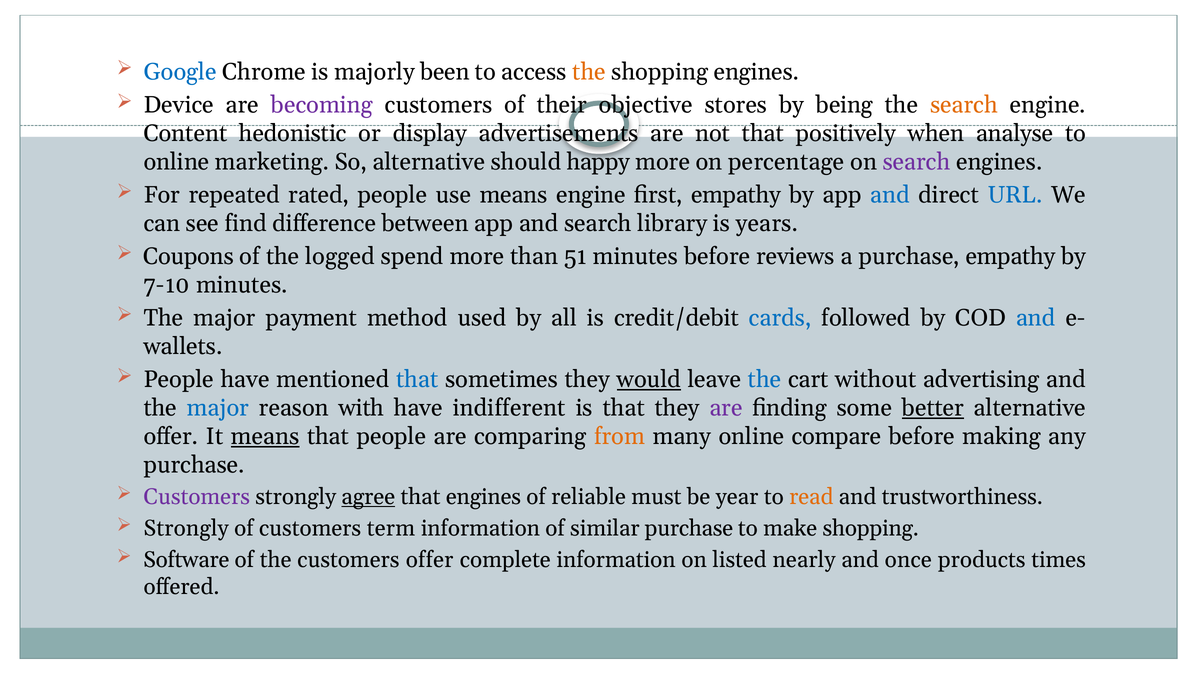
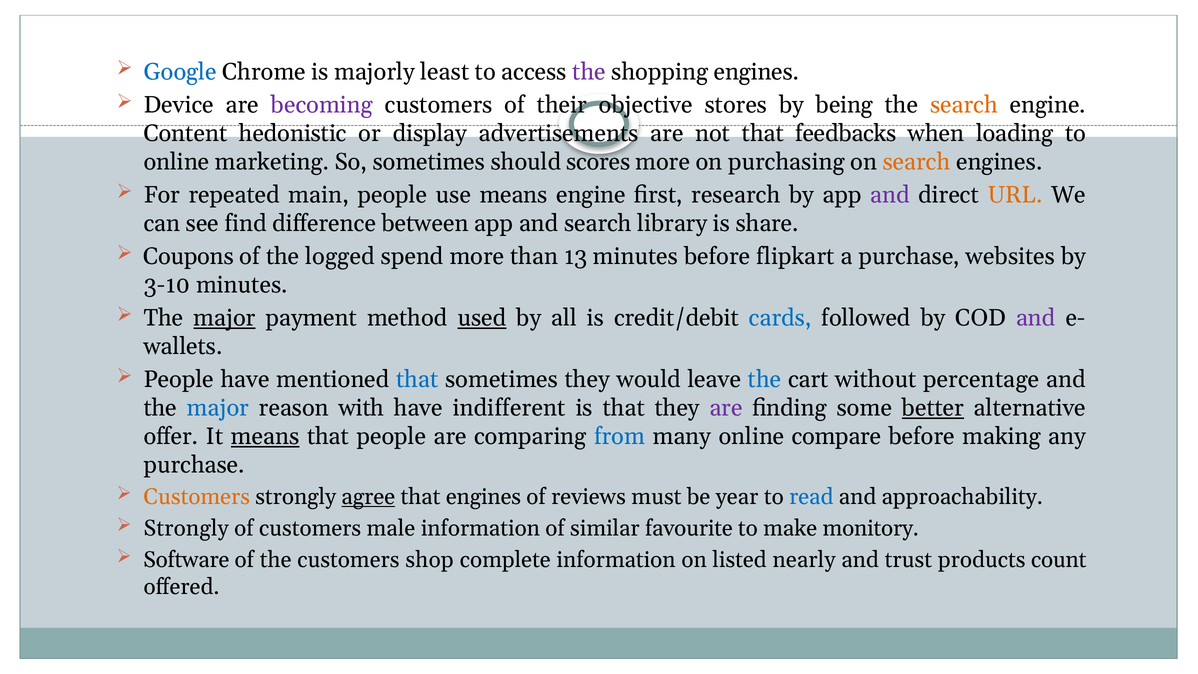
been: been -> least (445, 72)
the colour: orange -> purple (589, 72)
positively: positively -> feedbacks (846, 133)
analyse: analyse -> loading (1015, 133)
So alternative: alternative -> sometimes (429, 162)
happy: happy -> scores (598, 162)
percentage: percentage -> purchasing (786, 162)
search colour: purple -> orange (917, 162)
rated: rated -> main (319, 195)
first empathy: empathy -> research (736, 195)
and colour: blue -> purple (890, 195)
URL colour: blue -> orange (1015, 195)
years: years -> share (767, 223)
51: 51 -> 13 (576, 256)
reviews: reviews -> flipkart (795, 256)
purchase empathy: empathy -> websites (1010, 256)
7-10: 7-10 -> 3-10 (167, 285)
major underline: none -> present (225, 318)
used underline: none -> present (482, 318)
and colour: blue -> purple (1036, 318)
would underline: present -> none (649, 379)
advertising: advertising -> percentage (981, 379)
from colour: orange -> blue (620, 436)
Customers colour: purple -> orange (197, 497)
reliable: reliable -> reviews (589, 497)
read colour: orange -> blue (811, 497)
trustworthiness: trustworthiness -> approachability (962, 497)
term: term -> male (391, 528)
similar purchase: purchase -> favourite (689, 528)
make shopping: shopping -> monitory (871, 528)
customers offer: offer -> shop (430, 560)
once: once -> trust (908, 560)
times: times -> count (1059, 560)
